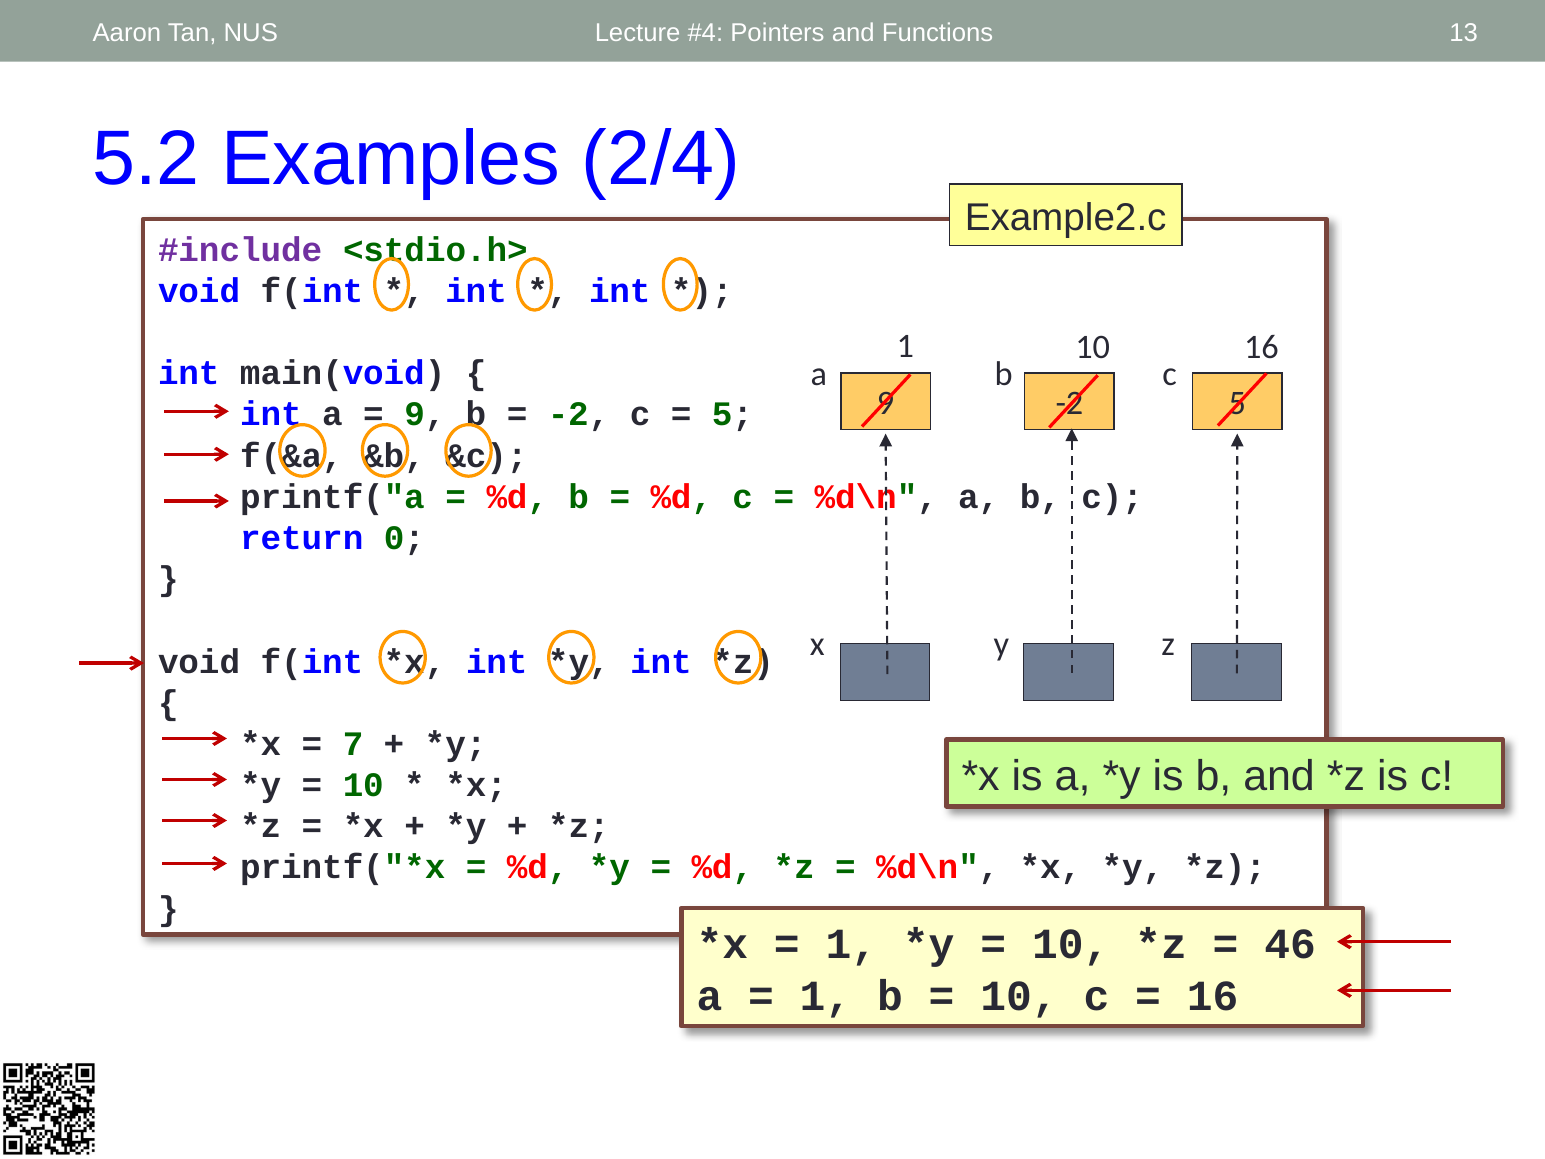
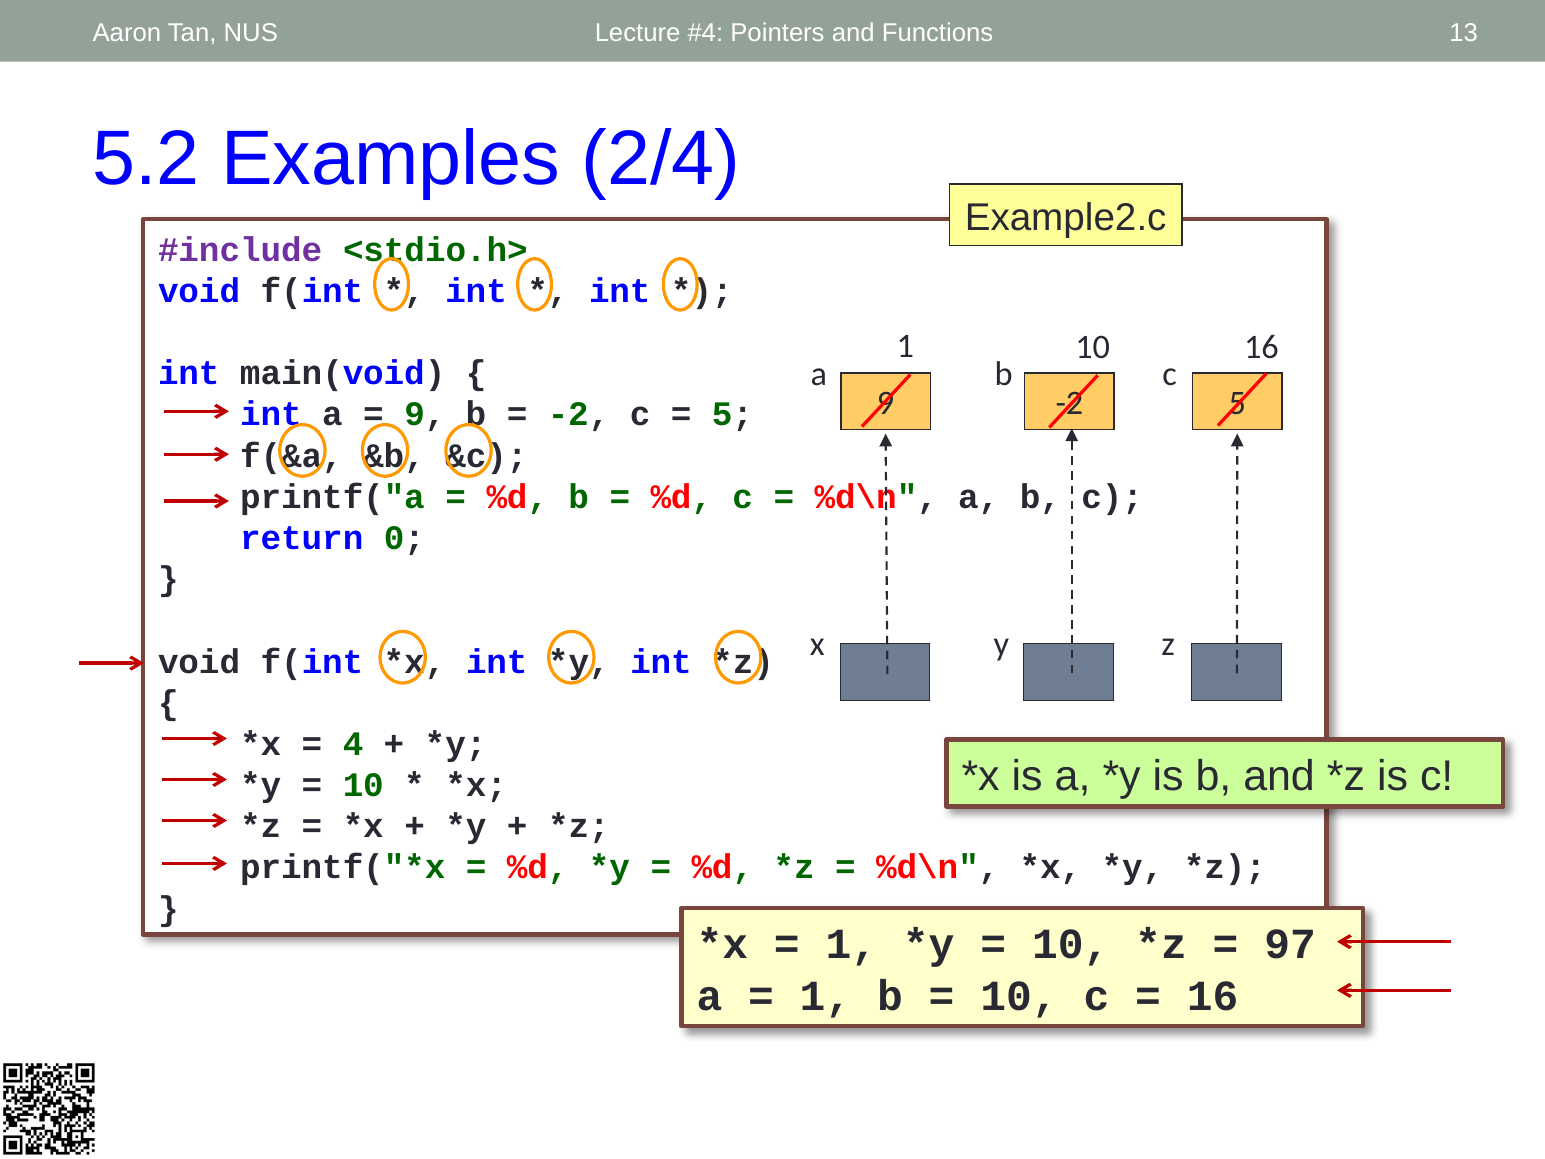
7: 7 -> 4 (353, 744)
46: 46 -> 97 (1290, 944)
